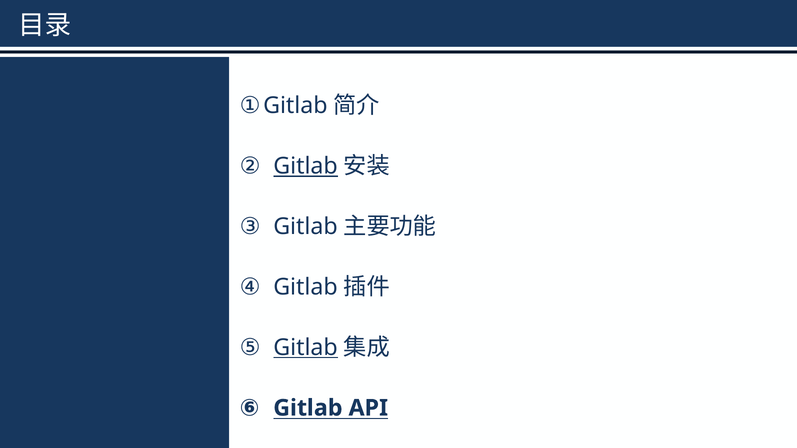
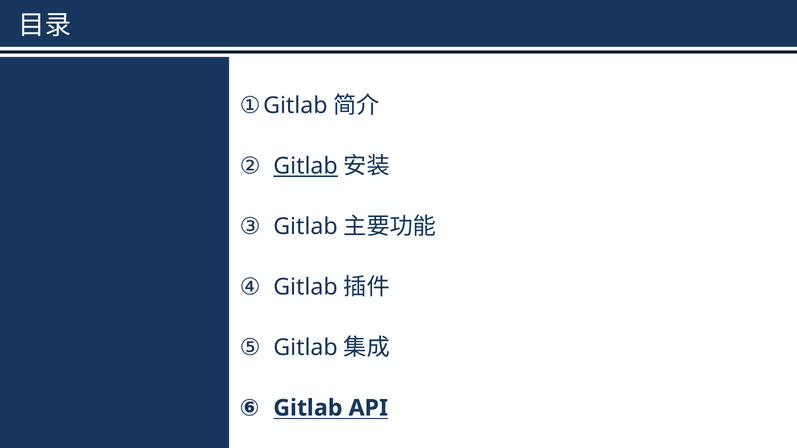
Gitlab underline: present -> none (306, 348)
